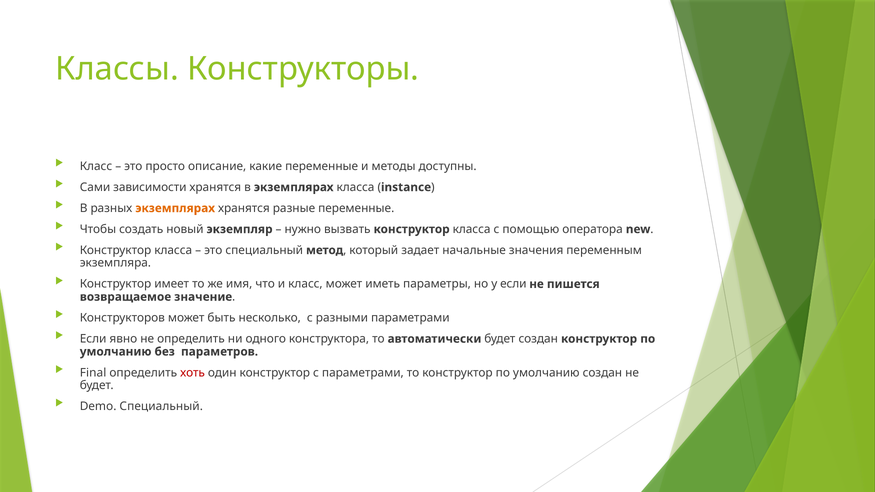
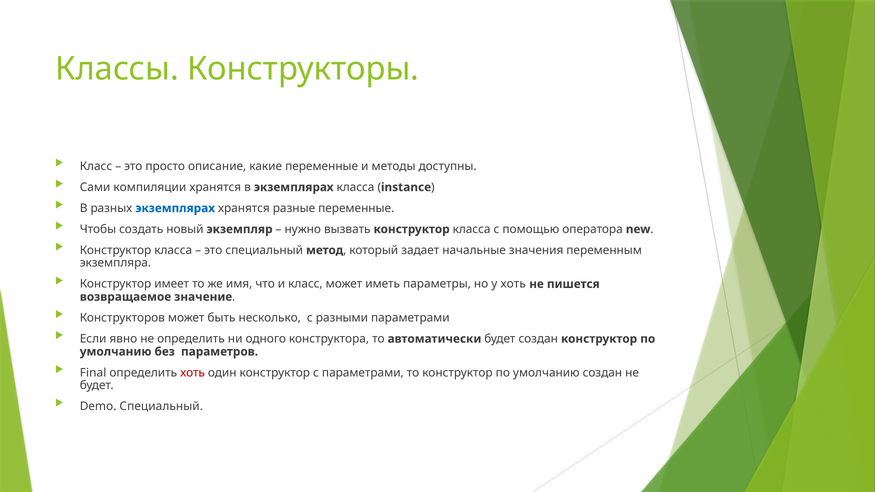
зависимости: зависимости -> компиляции (150, 187)
экземплярах colour: orange -> blue (175, 208)
у если: если -> хоть (513, 284)
